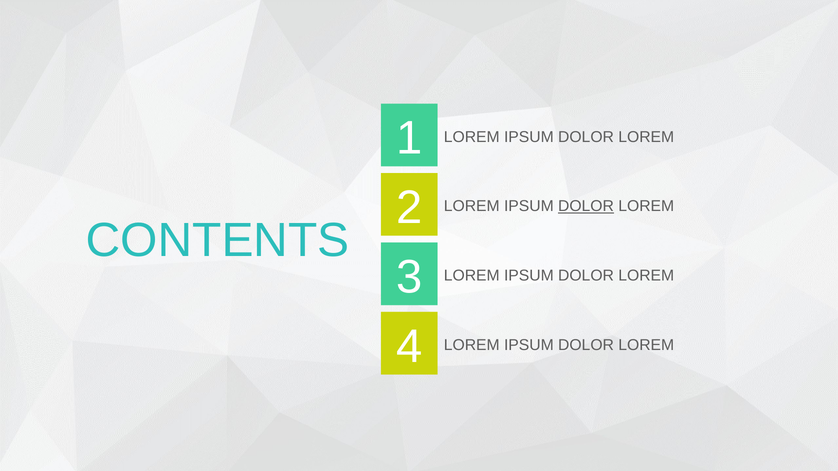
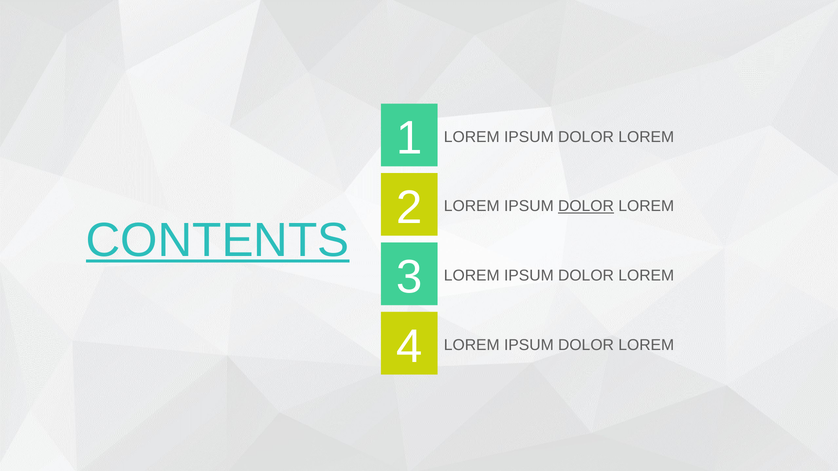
CONTENTS underline: none -> present (218, 241)
